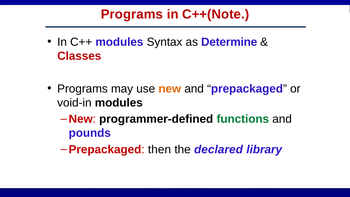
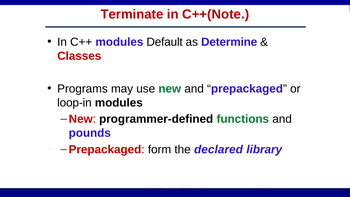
Programs: Programs -> Terminate (132, 14)
Syntax: Syntax -> Default (165, 42)
new colour: orange -> green (170, 89)
void-in: void-in -> loop-in (74, 103)
then: then -> form (160, 149)
